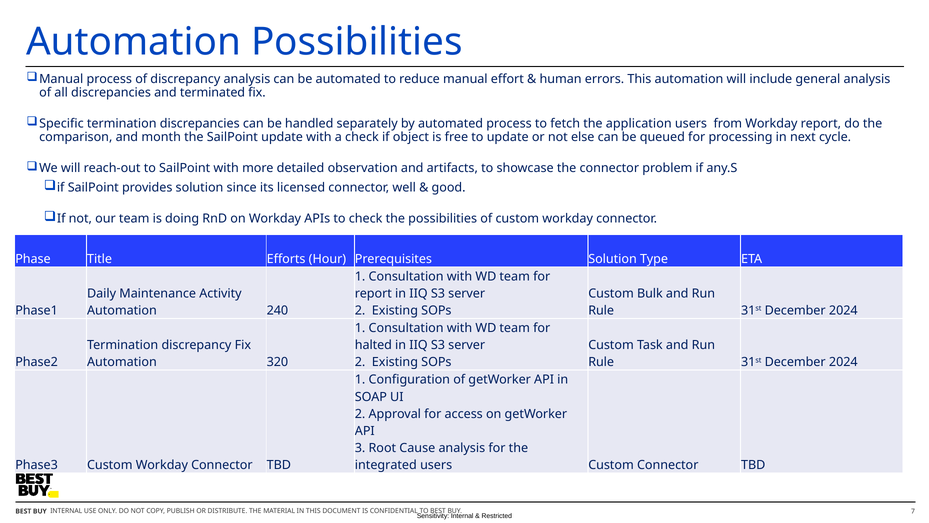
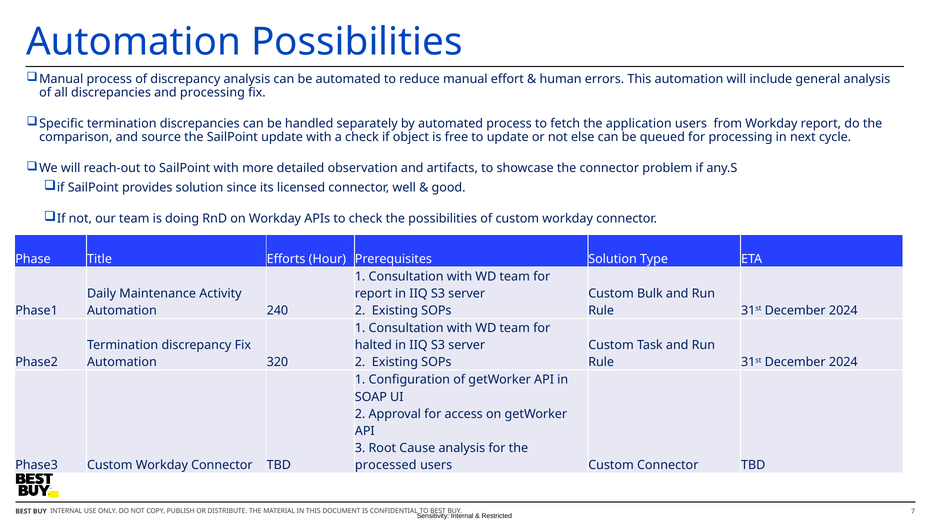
and terminated: terminated -> processing (212, 93)
month: month -> source (161, 137)
integrated: integrated -> processed (386, 465)
